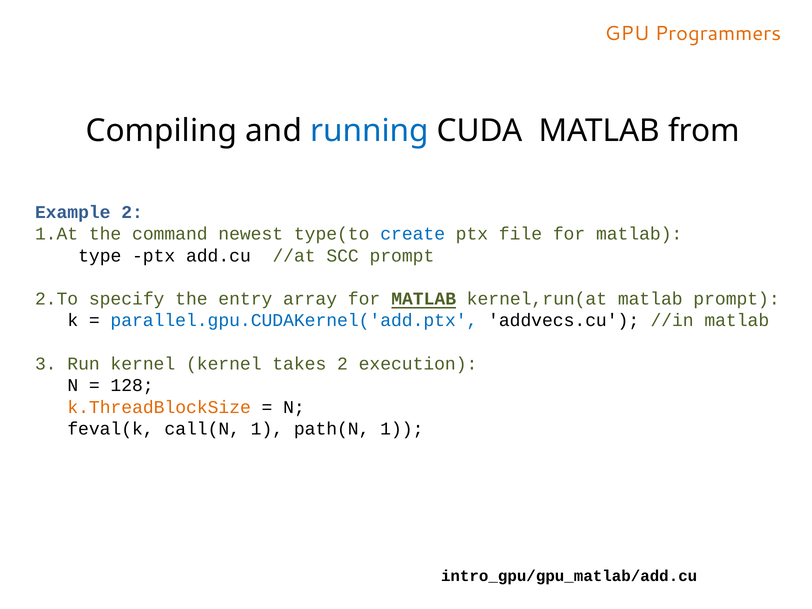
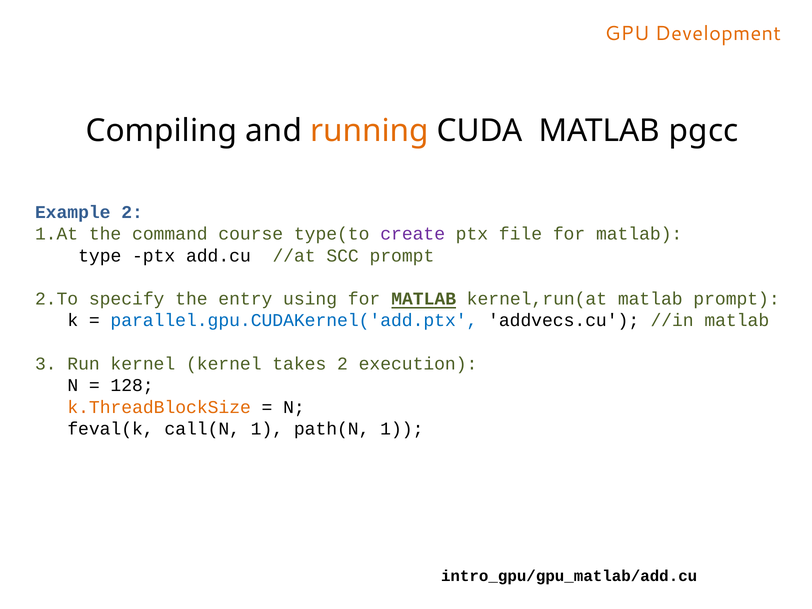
Programmers: Programmers -> Development (718, 34)
running colour: blue -> orange (369, 131)
from: from -> pgcc (704, 131)
newest: newest -> course (251, 234)
create colour: blue -> purple (413, 234)
array: array -> using (310, 299)
